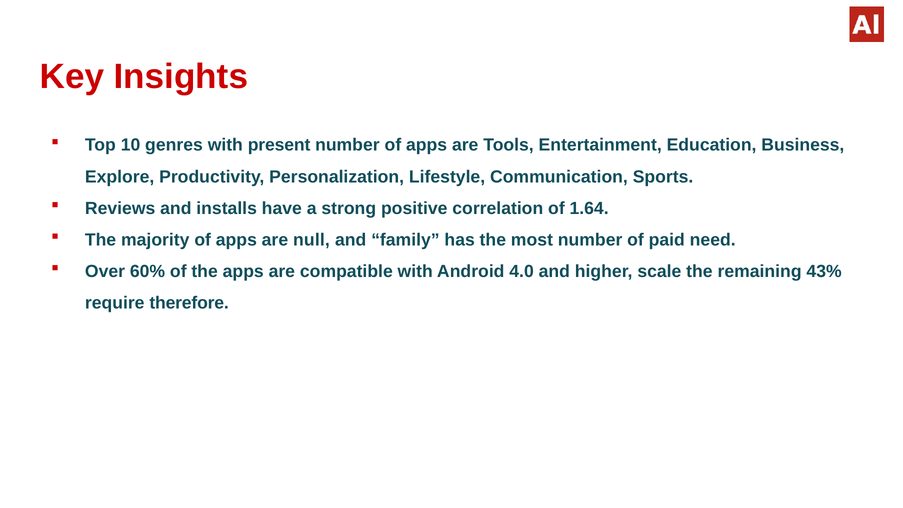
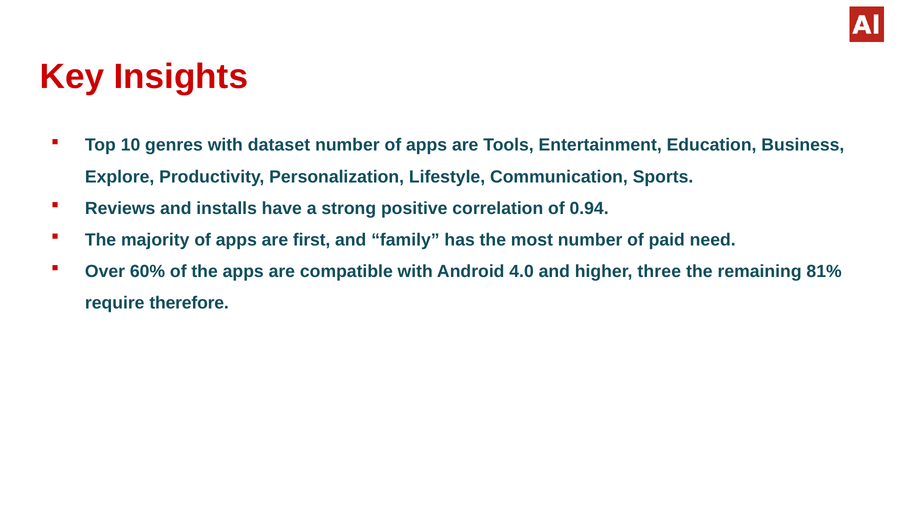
present: present -> dataset (279, 145)
1.64: 1.64 -> 0.94 (589, 208)
null: null -> first (312, 240)
scale: scale -> three (659, 272)
43%: 43% -> 81% (824, 272)
